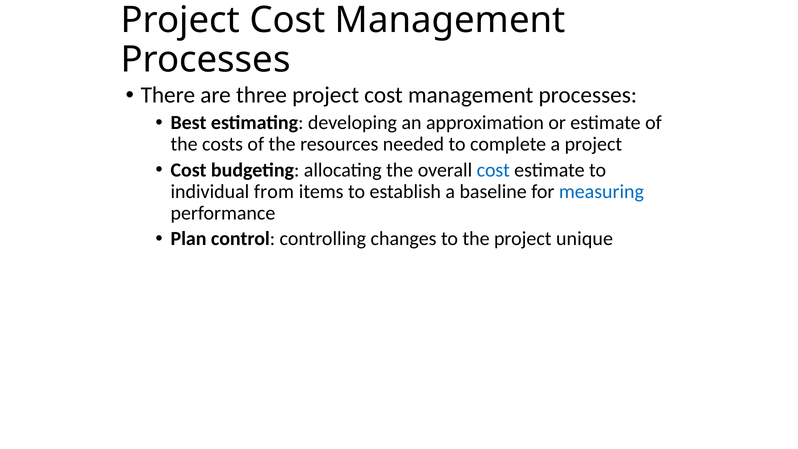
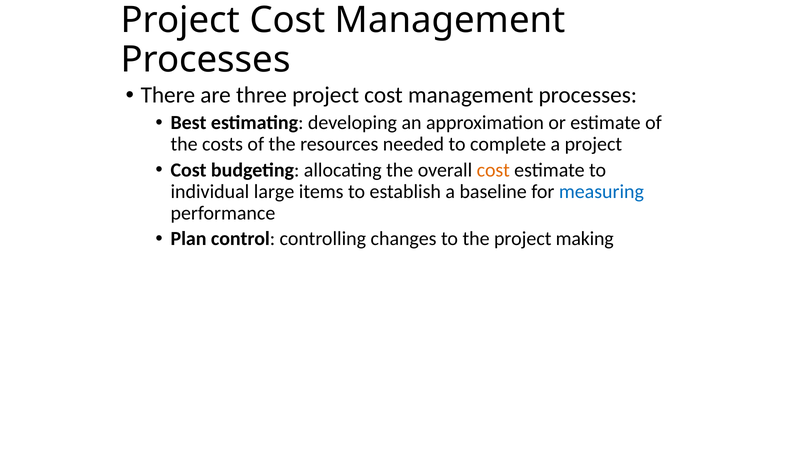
cost colour: blue -> orange (493, 170)
from: from -> large (274, 192)
unique: unique -> making (585, 239)
